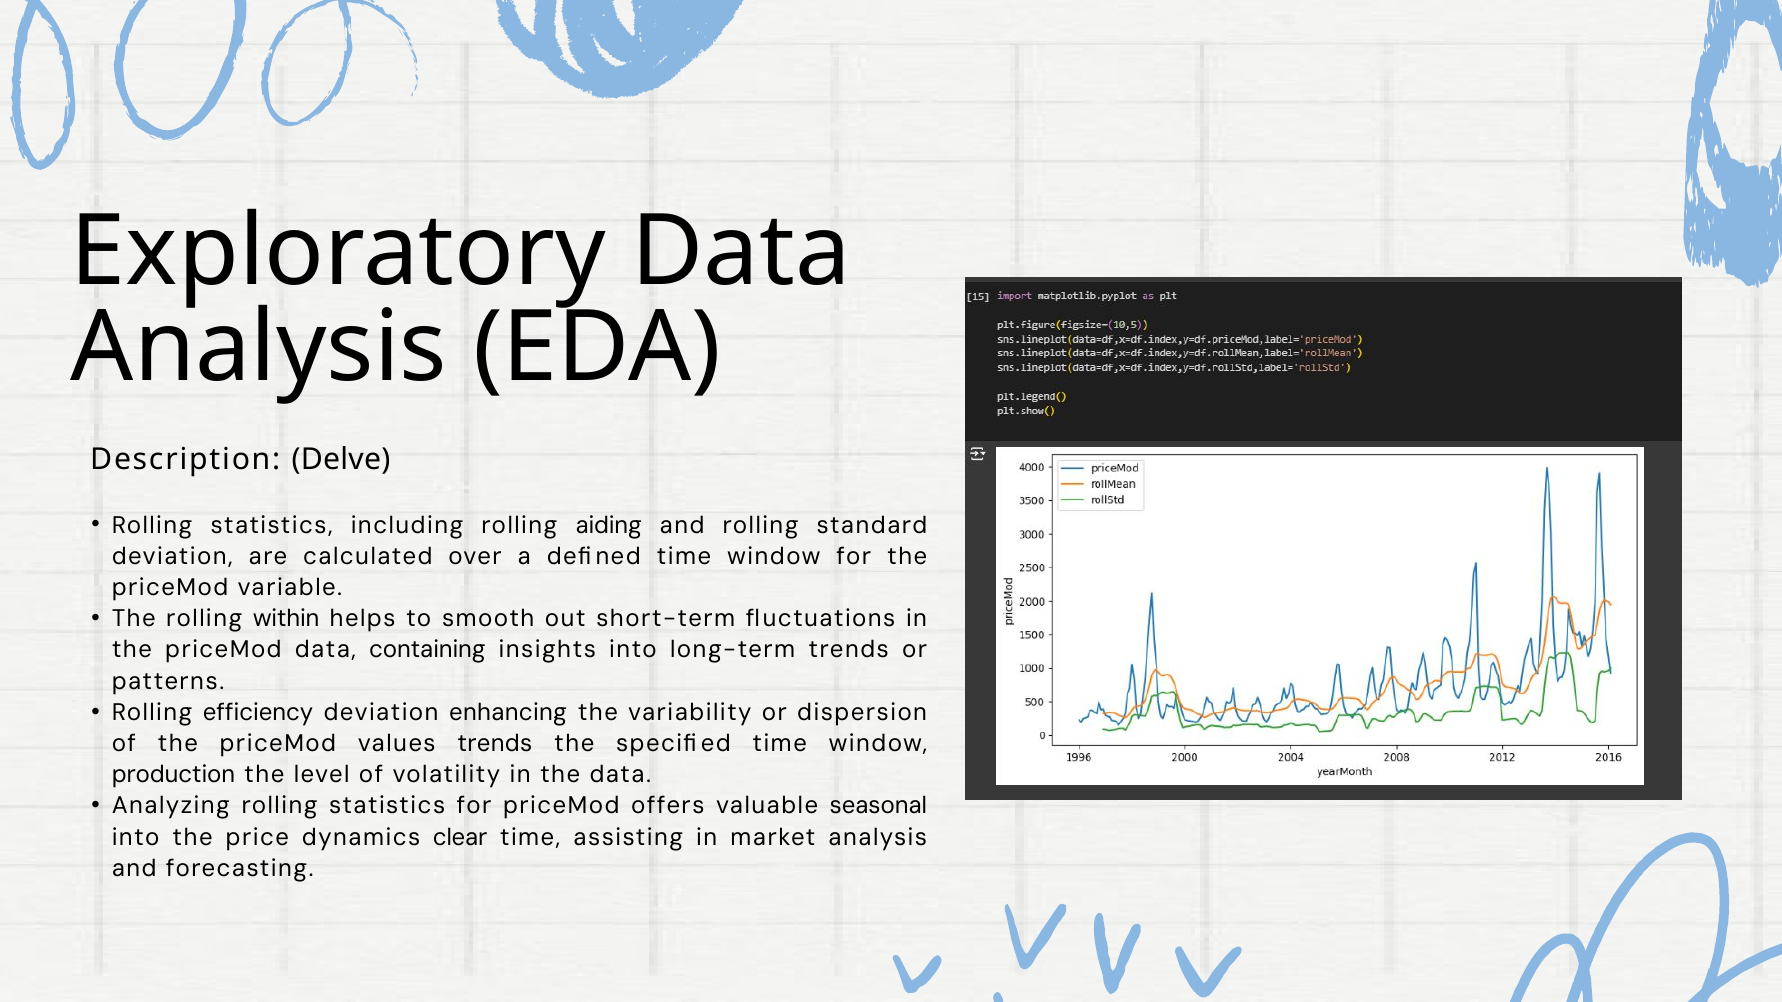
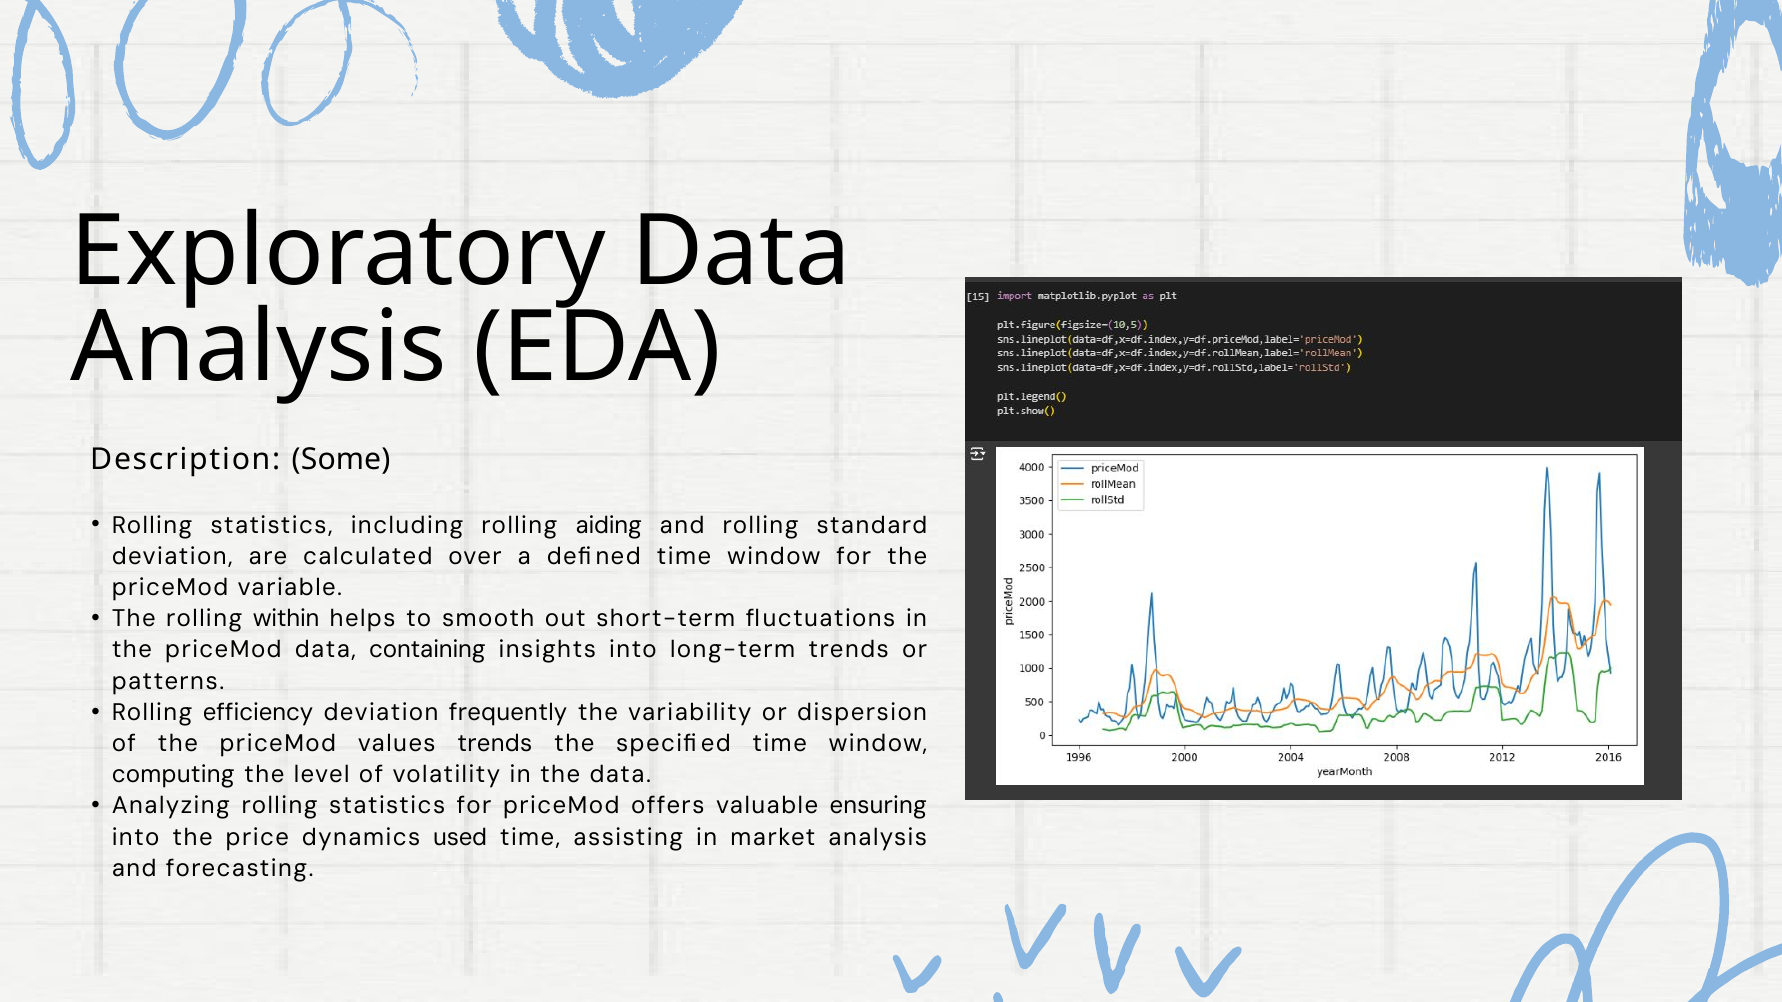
Delve: Delve -> Some (341, 460)
enhancing: enhancing -> frequently (508, 713)
production: production -> computing (173, 775)
seasonal: seasonal -> ensuring (878, 806)
clear: clear -> used (460, 838)
